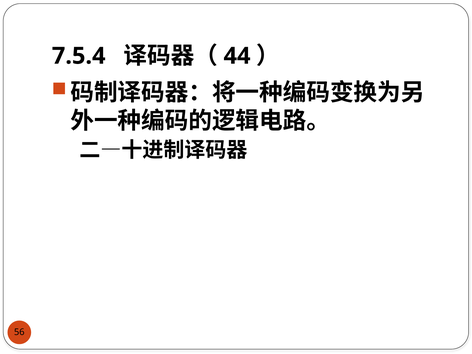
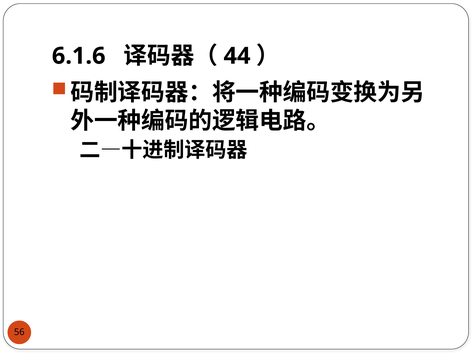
7.5.4: 7.5.4 -> 6.1.6 (79, 56)
